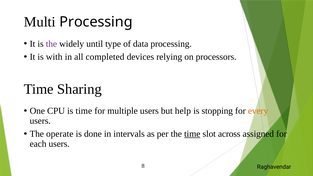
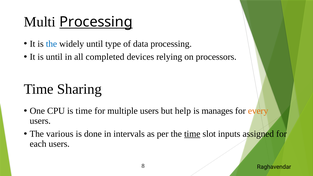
Processing underline: none -> present (96, 22)
the colour: purple -> blue (51, 44)
is with: with -> until (54, 57)
stopping: stopping -> manages (217, 111)
operate: operate -> various (60, 134)
across: across -> inputs (229, 134)
